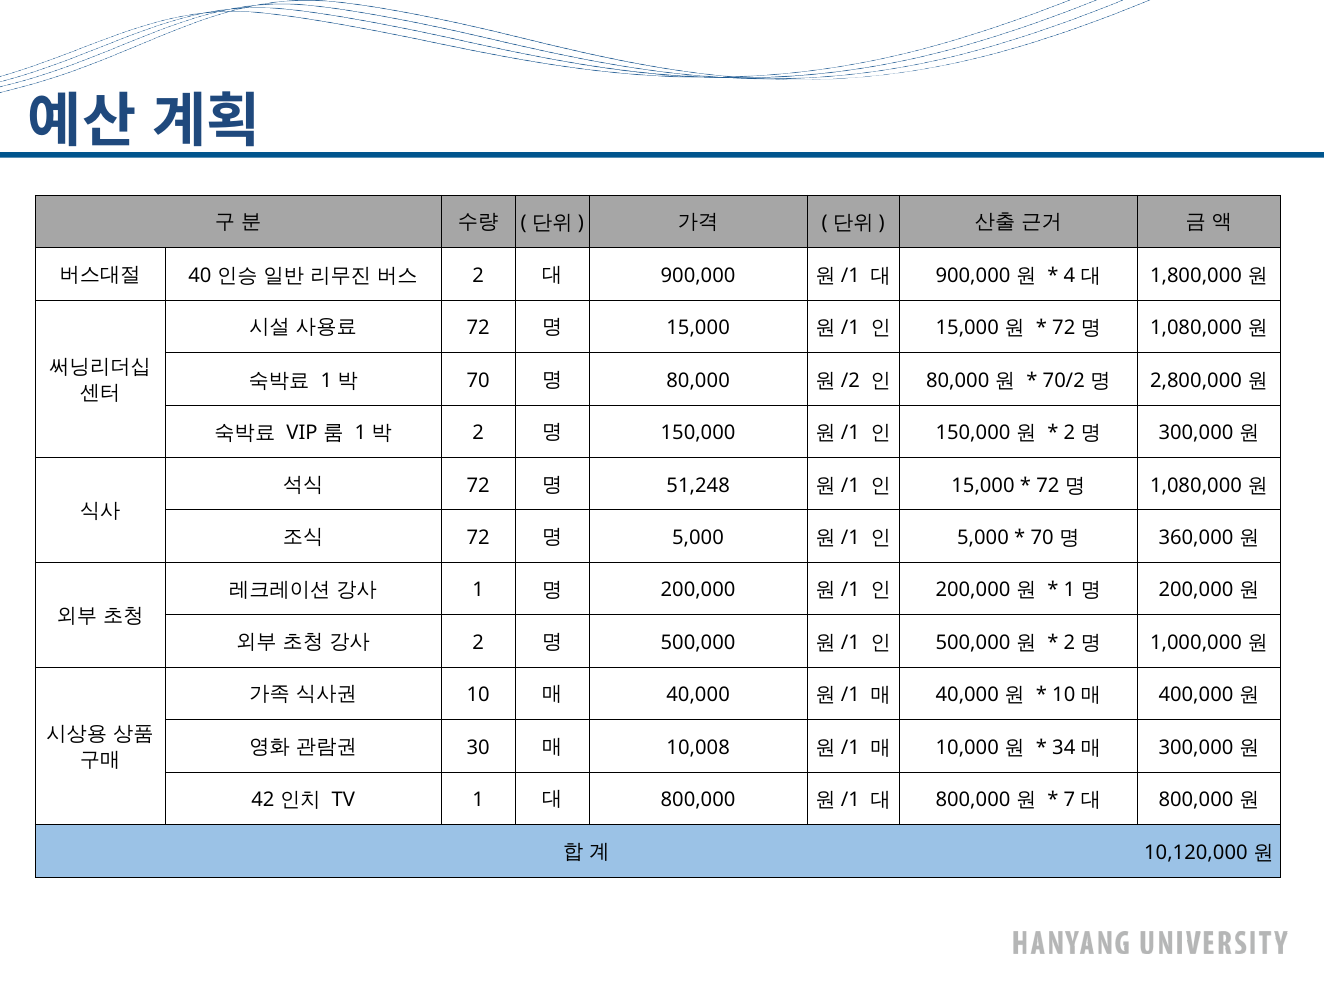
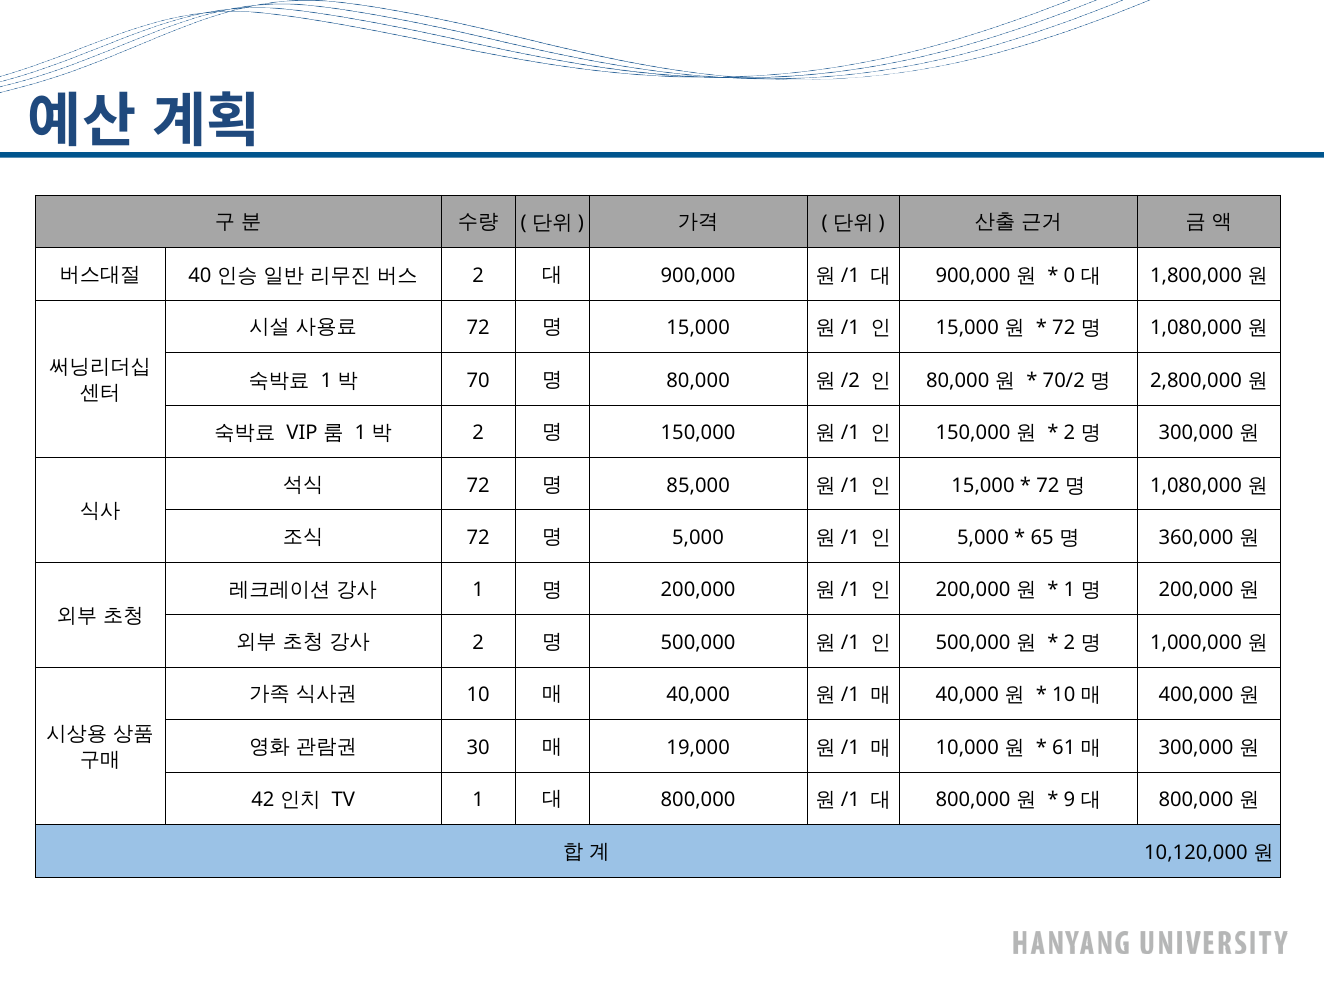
4: 4 -> 0 (1070, 276)
51,248: 51,248 -> 85,000 (698, 485)
70: 70 -> 65 (1042, 538)
10,008: 10,008 -> 19,000 (698, 748)
34: 34 -> 61 (1064, 748)
7: 7 -> 9 (1070, 800)
